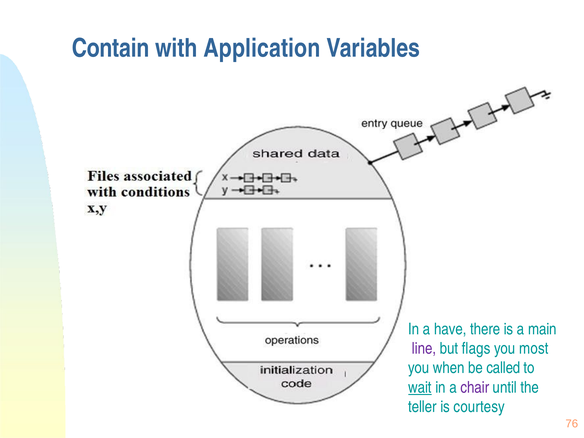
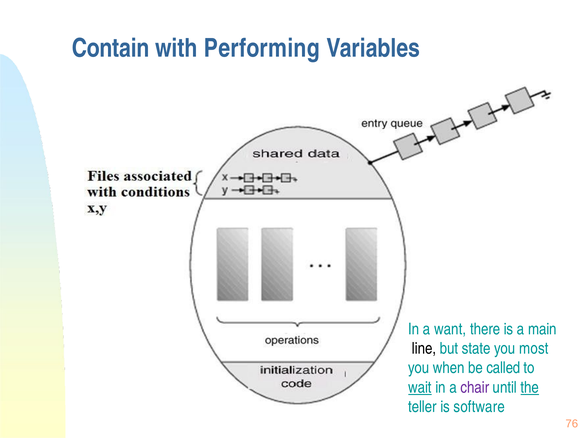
Application: Application -> Performing (262, 48)
have: have -> want (450, 329)
line colour: purple -> black (424, 348)
flags: flags -> state (476, 348)
the underline: none -> present (530, 387)
courtesy: courtesy -> software (479, 407)
